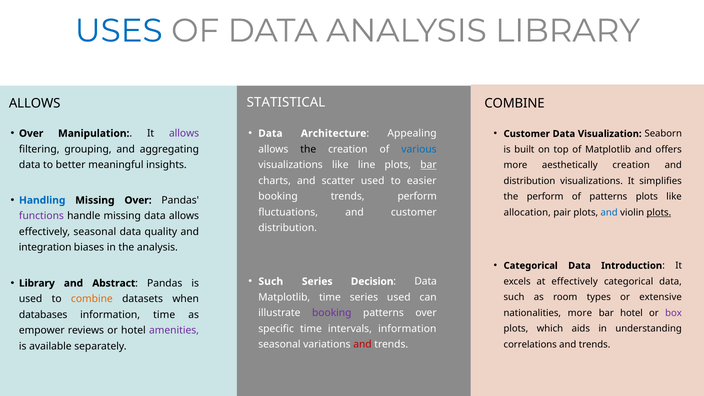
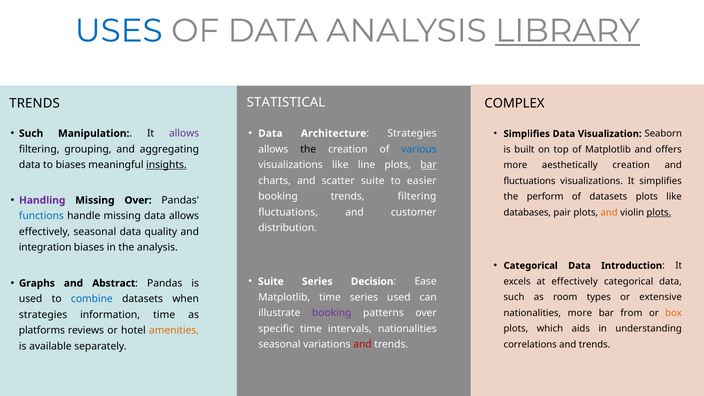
LIBRARY underline: none -> present (568, 31)
ALLOWS: ALLOWS -> TRENDS (35, 104)
COMBINE: COMBINE -> COMPLEX (514, 104)
Over: Over -> Such (31, 133)
Appealing: Appealing -> Strategies (412, 133)
Customer: Customer -> Simplifies (527, 134)
to better: better -> biases (71, 165)
insights underline: none -> present (166, 165)
scatter used: used -> suite (373, 181)
distribution: distribution -> fluctuations (529, 181)
trends perform: perform -> filtering (417, 197)
of patterns: patterns -> datasets (608, 197)
Handling colour: blue -> purple (42, 200)
allocation: allocation -> databases (527, 213)
and colour: blue -> orange (609, 213)
functions colour: purple -> blue (41, 216)
Such: Such -> Suite (271, 282)
Data: Data -> Ease (426, 282)
Library: Library -> Graphs (37, 283)
combine colour: orange -> blue (92, 299)
bar hotel: hotel -> from (631, 313)
box colour: purple -> orange (674, 313)
databases: databases -> strategies (43, 315)
intervals information: information -> nationalities (407, 329)
empower: empower -> platforms (42, 331)
amenities colour: purple -> orange (174, 331)
